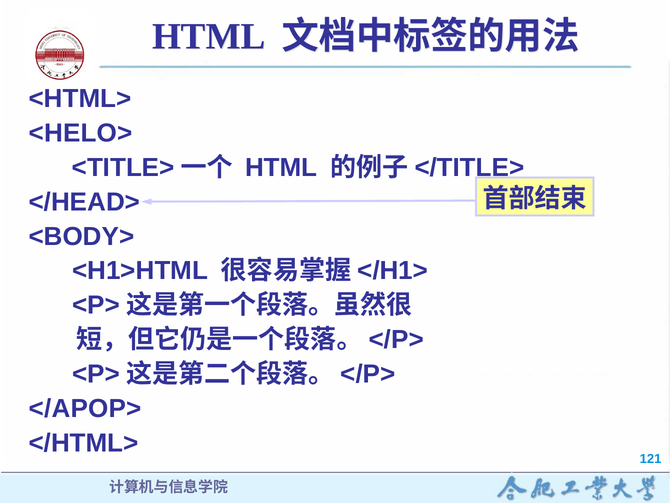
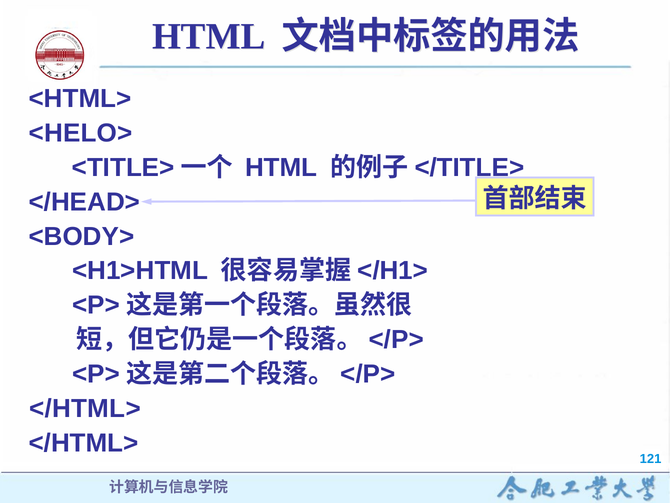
</APOP>: </APOP> -> </HTML> (85, 408)
